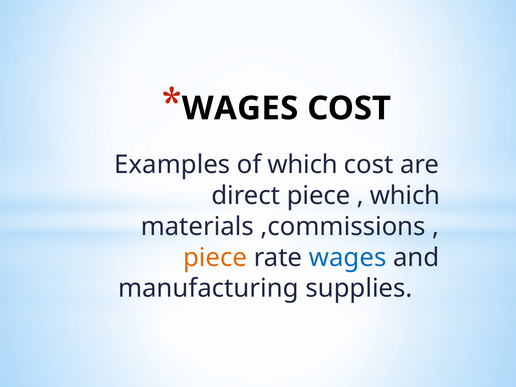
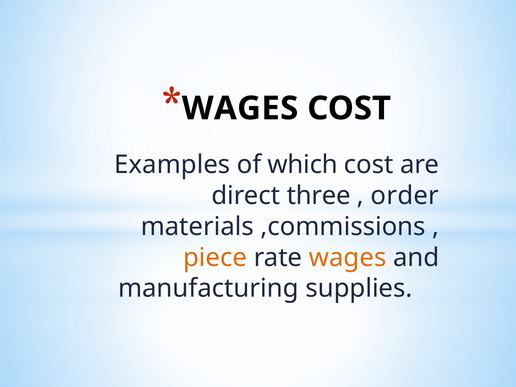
direct piece: piece -> three (319, 196)
which: which -> order (405, 196)
wages colour: blue -> orange (348, 257)
